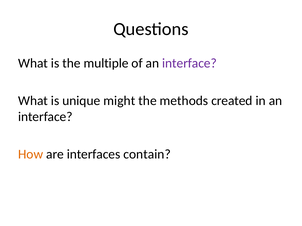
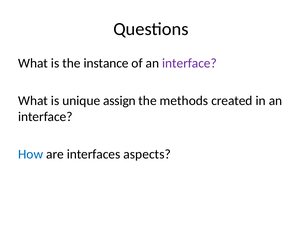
multiple: multiple -> instance (106, 63)
might: might -> assign (119, 101)
How colour: orange -> blue (31, 155)
contain: contain -> aspects (147, 155)
